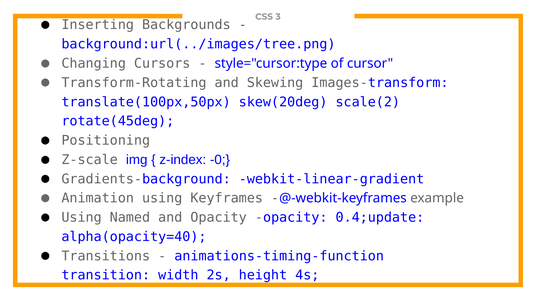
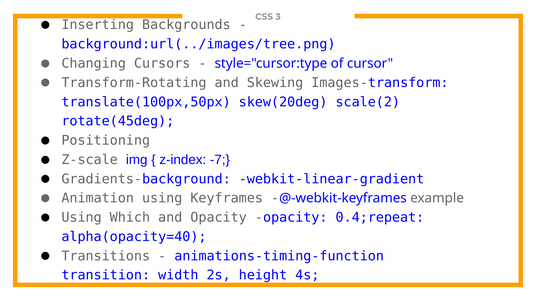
-0: -0 -> -7 (220, 160)
Named: Named -> Which (130, 218)
0.4;update: 0.4;update -> 0.4;repeat (380, 218)
